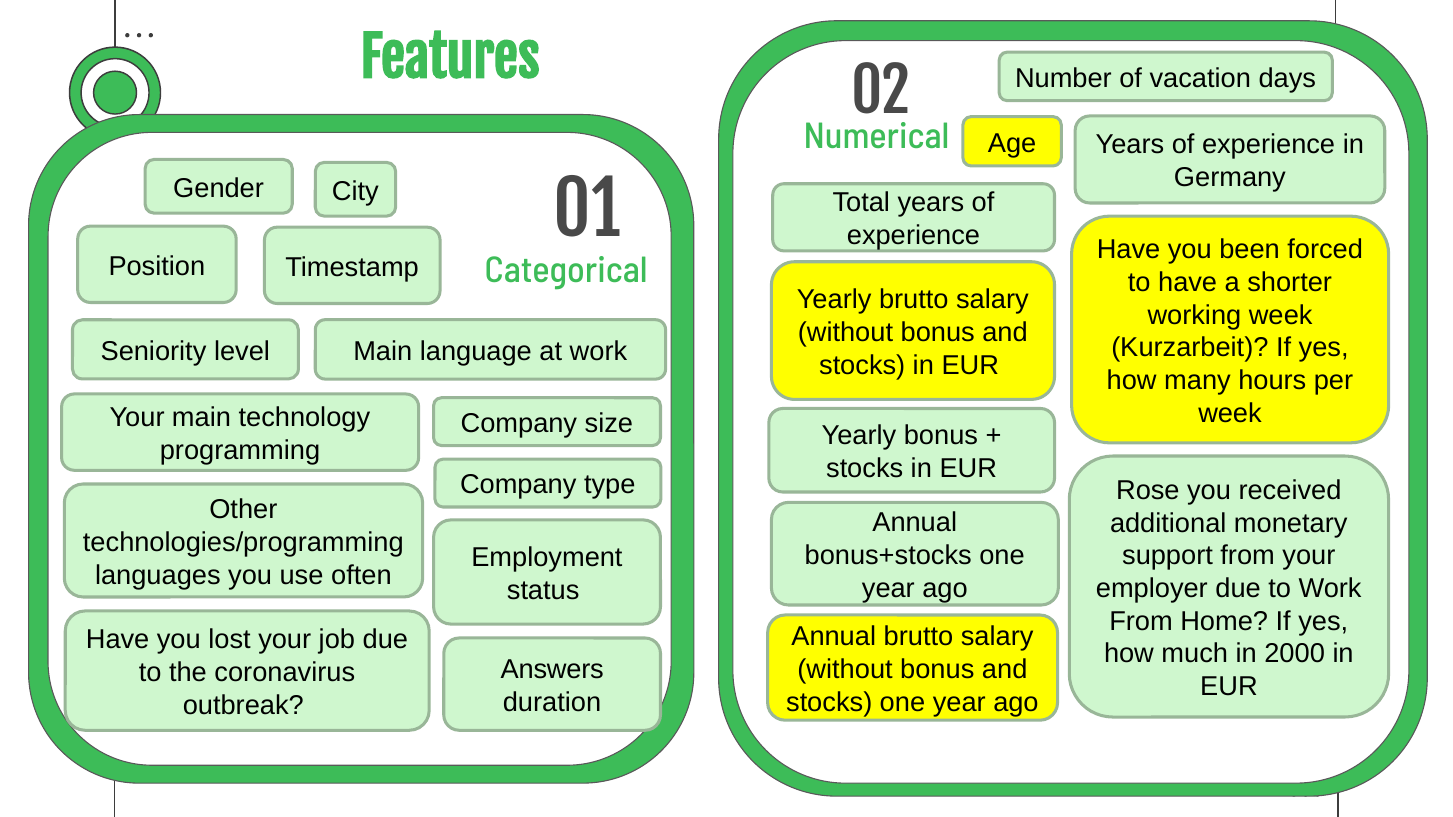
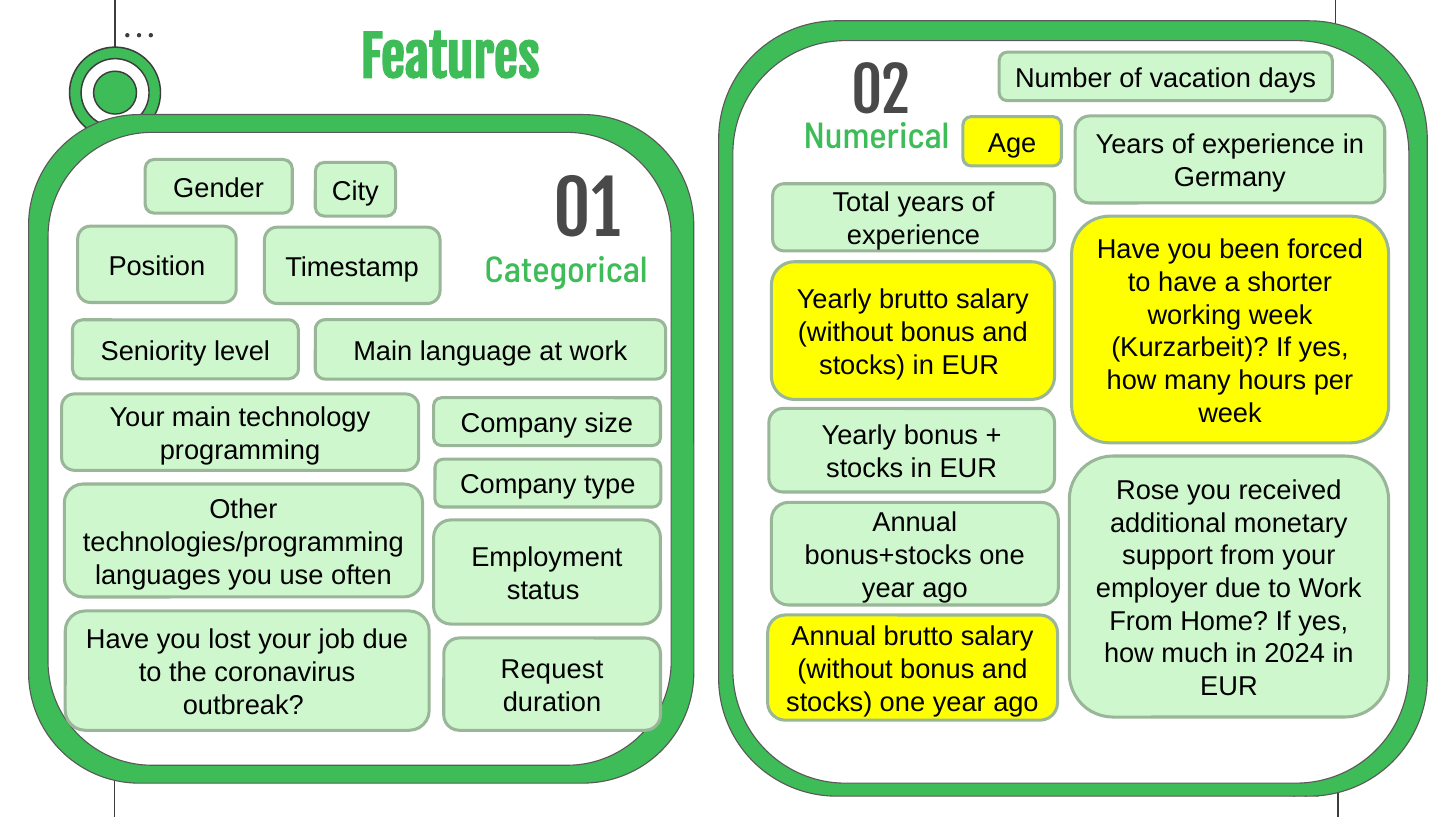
2000: 2000 -> 2024 (1295, 654)
Answers: Answers -> Request (552, 670)
